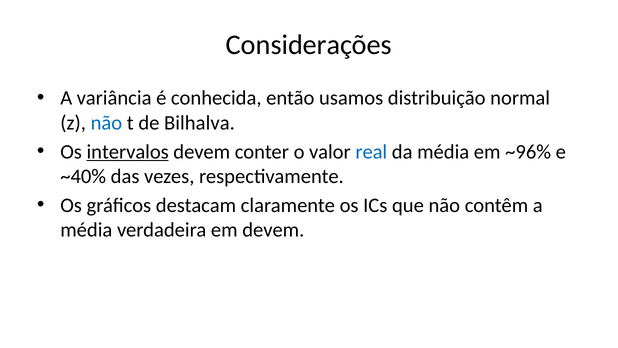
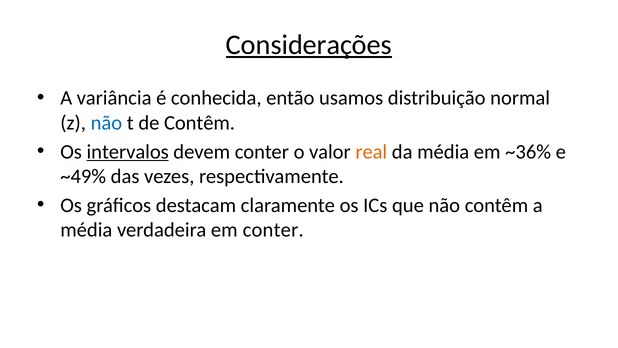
Considerações underline: none -> present (309, 45)
de Bilhalva: Bilhalva -> Contêm (200, 123)
real colour: blue -> orange (371, 152)
~96%: ~96% -> ~36% (528, 152)
~40%: ~40% -> ~49% (83, 176)
em devem: devem -> conter (273, 230)
